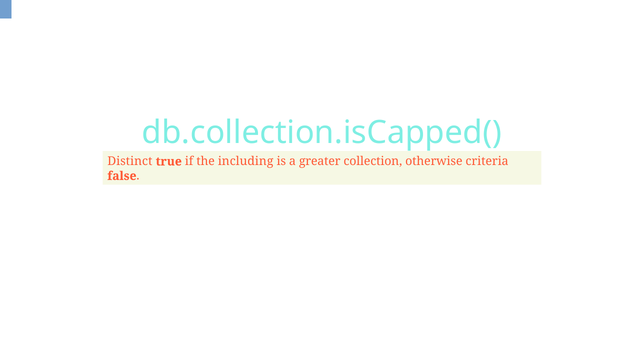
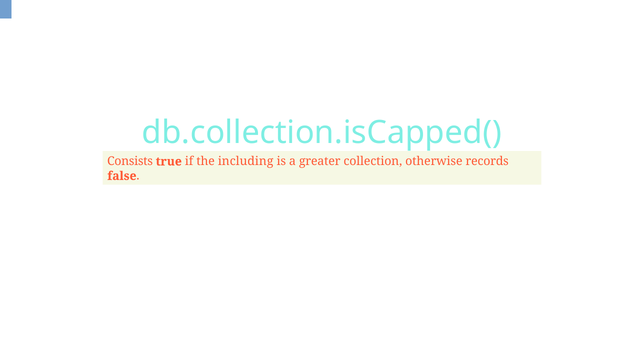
Distinct: Distinct -> Consists (130, 162)
criteria: criteria -> records (487, 162)
